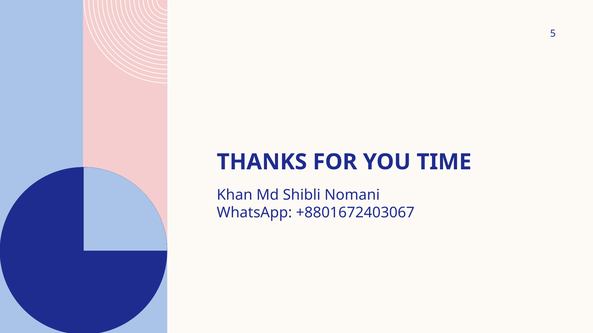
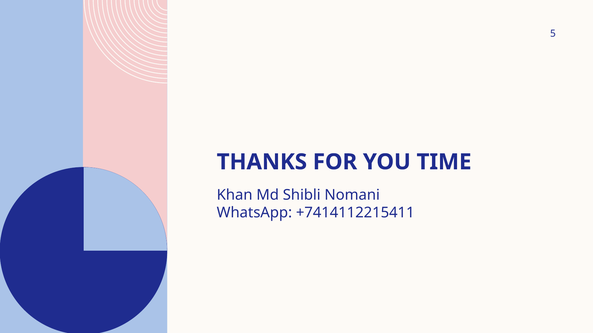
+8801672403067: +8801672403067 -> +7414112215411 (355, 213)
